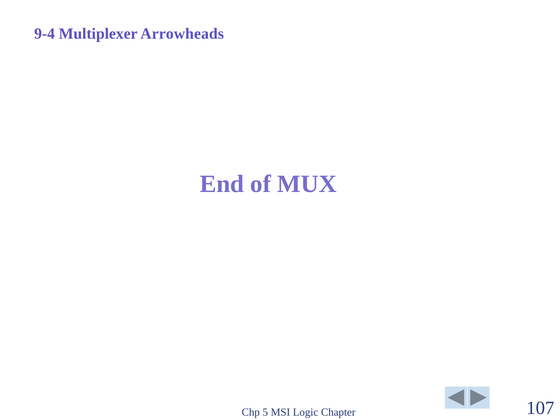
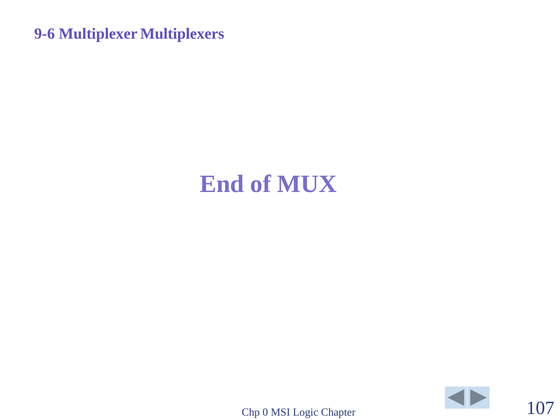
9-4: 9-4 -> 9-6 (45, 34)
Arrowheads: Arrowheads -> Multiplexers (182, 34)
5: 5 -> 0 (265, 412)
